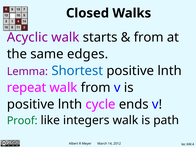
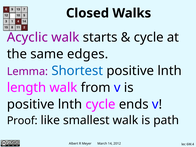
from: from -> cycle (149, 37)
repeat: repeat -> length (26, 88)
Proof colour: green -> black (22, 121)
integers: integers -> smallest (86, 120)
